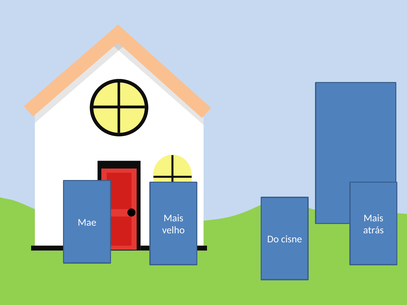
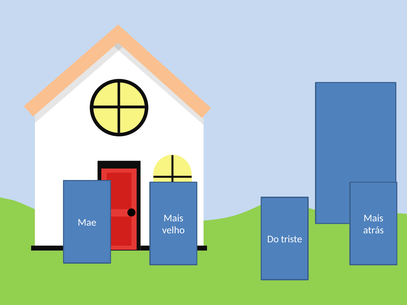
cisne: cisne -> triste (292, 239)
